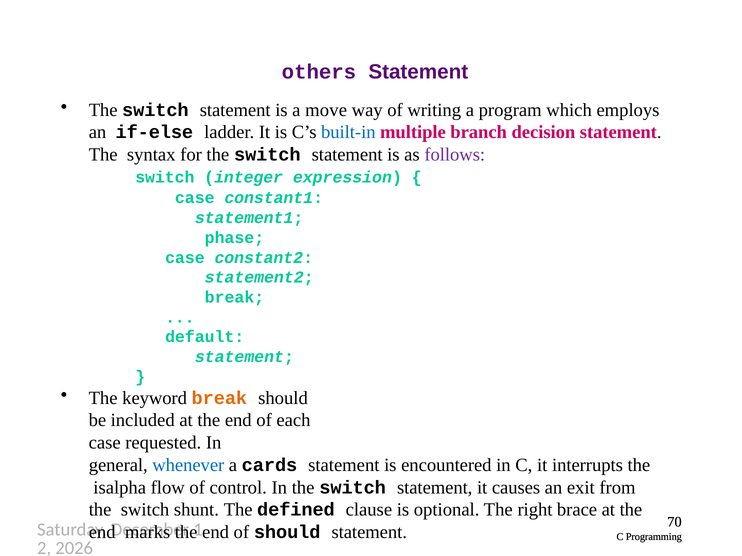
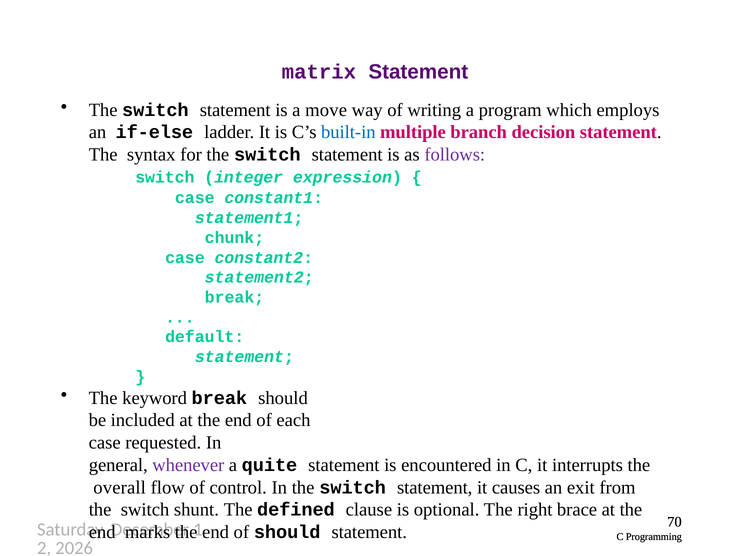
others: others -> matrix (319, 72)
phase: phase -> chunk (234, 237)
break colour: orange -> black (219, 398)
whenever colour: blue -> purple (188, 465)
cards: cards -> quite (270, 465)
isalpha: isalpha -> overall (120, 487)
